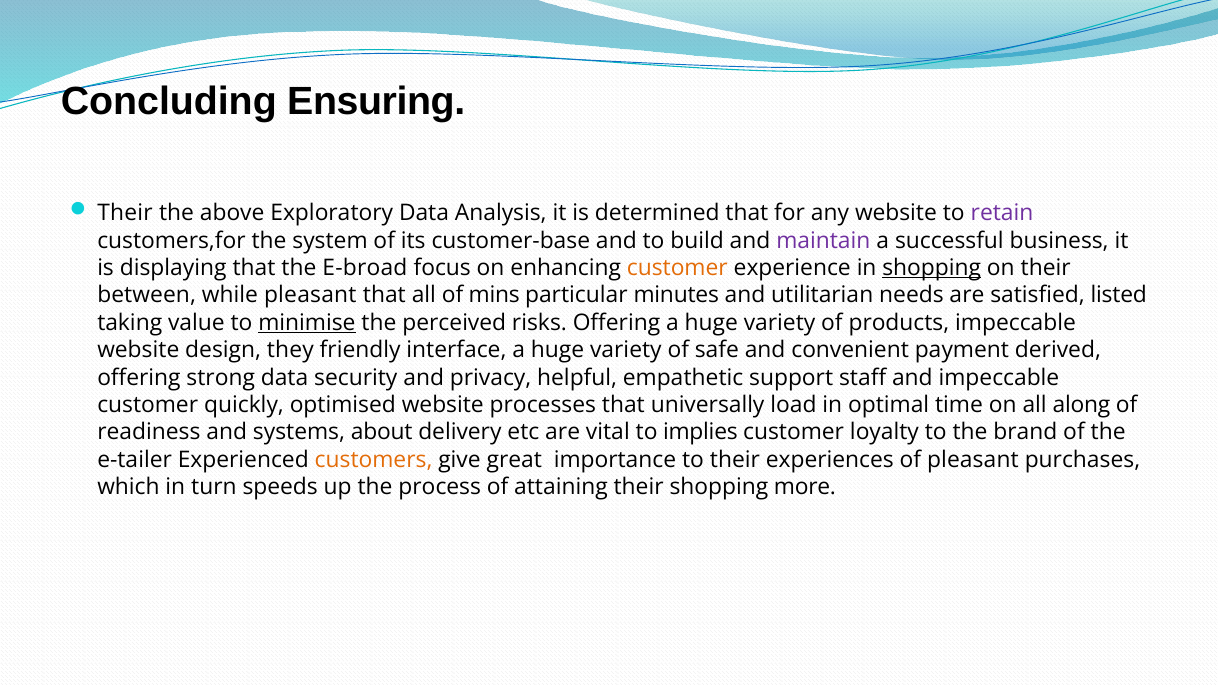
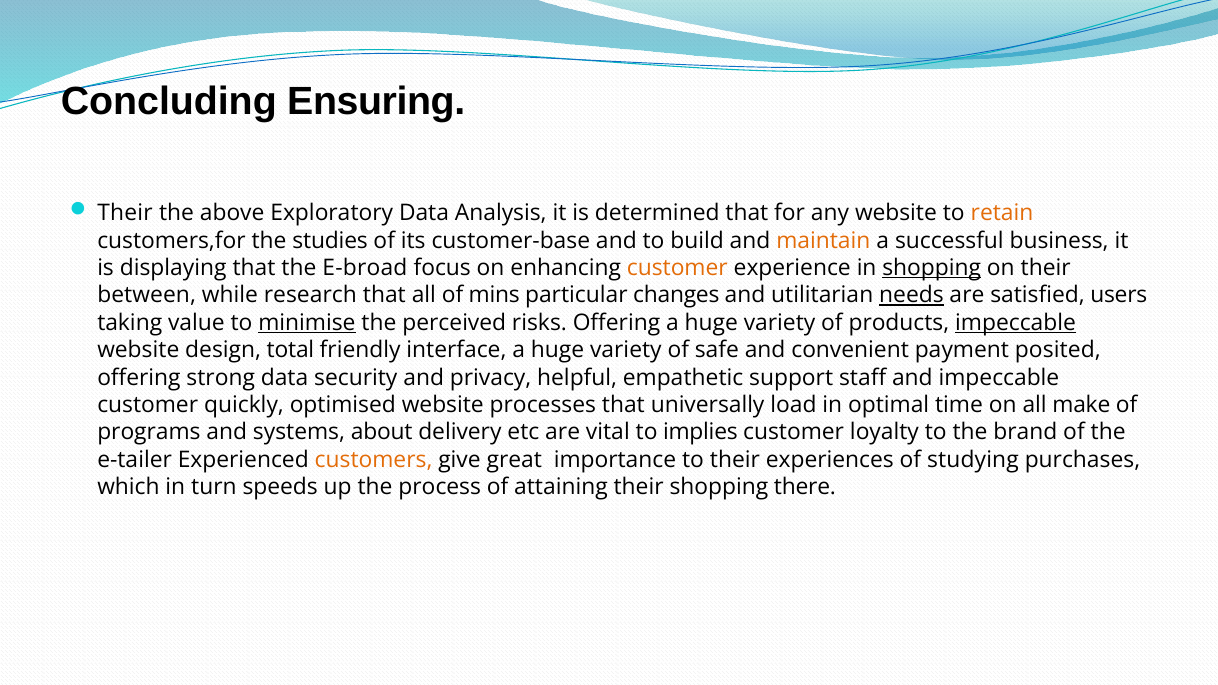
retain colour: purple -> orange (1002, 213)
system: system -> studies (330, 241)
maintain colour: purple -> orange (823, 241)
while pleasant: pleasant -> research (310, 295)
minutes: minutes -> changes (676, 295)
needs underline: none -> present (911, 295)
listed: listed -> users (1119, 295)
impeccable underline: none -> present (1016, 323)
they: they -> total (290, 350)
derived: derived -> posited (1058, 350)
along: along -> make (1081, 405)
readiness: readiness -> programs (149, 432)
of pleasant: pleasant -> studying (973, 460)
more: more -> there (805, 487)
